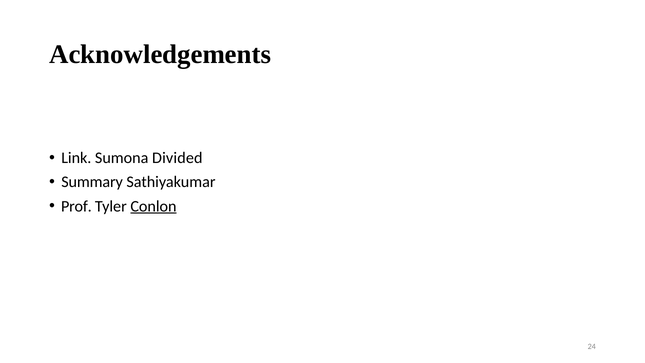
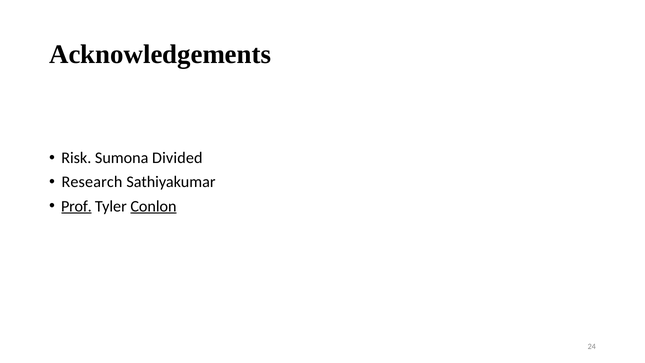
Link: Link -> Risk (76, 158)
Summary: Summary -> Research (92, 182)
Prof underline: none -> present (76, 206)
